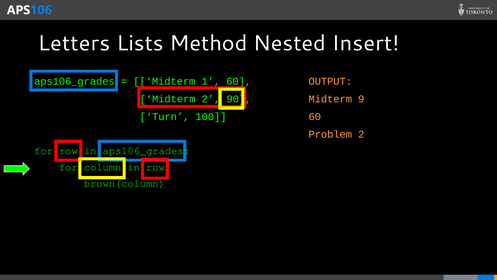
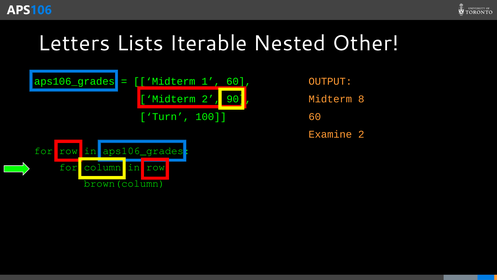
Method: Method -> Iterable (209, 43)
Insert: Insert -> Other (366, 43)
9: 9 -> 8 (361, 99)
Problem: Problem -> Examine (330, 134)
